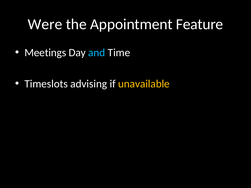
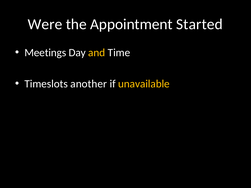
Feature: Feature -> Started (199, 24)
and colour: light blue -> yellow (97, 53)
advising: advising -> another (89, 84)
